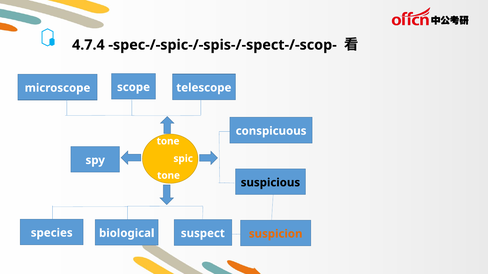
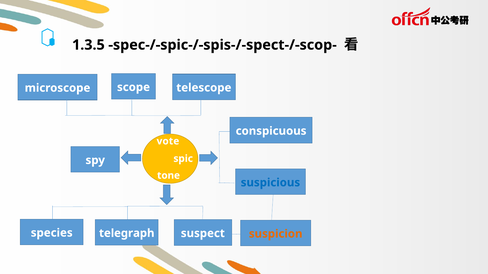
4.7.4: 4.7.4 -> 1.3.5 (88, 45)
tone: tone -> vote (168, 141)
suspicious colour: black -> blue (270, 183)
biological: biological -> telegraph (127, 234)
